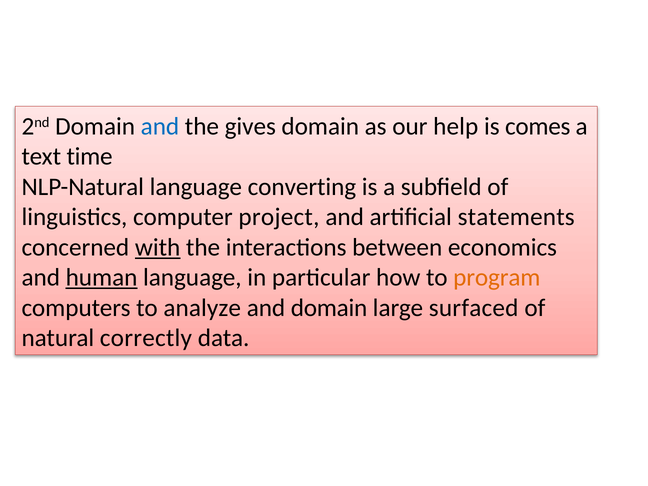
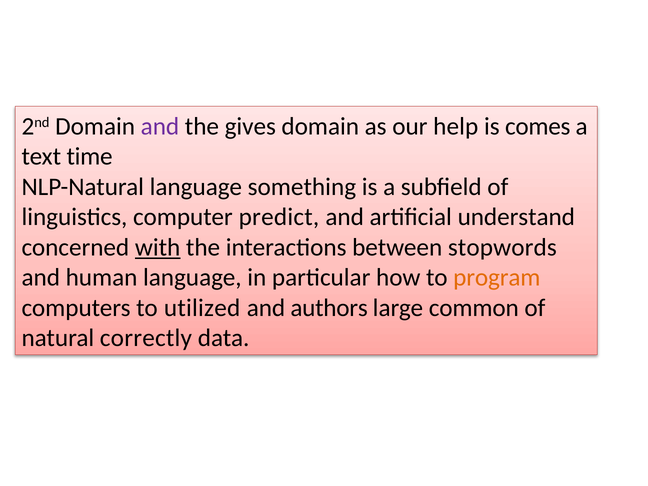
and colour: blue -> purple (160, 126)
converting: converting -> something (302, 187)
project: project -> predict (279, 217)
statements: statements -> understand (516, 217)
economics: economics -> stopwords (502, 247)
human underline: present -> none (102, 278)
analyze: analyze -> utilized (202, 308)
and domain: domain -> authors (329, 308)
surfaced: surfaced -> common (474, 308)
